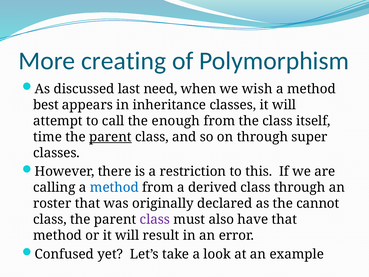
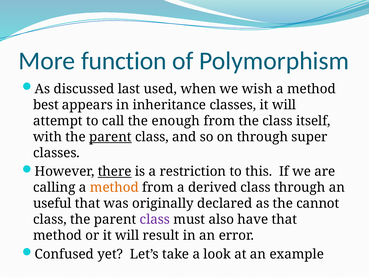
creating: creating -> function (124, 61)
need: need -> used (160, 89)
time: time -> with (48, 137)
there underline: none -> present (115, 171)
method colour: blue -> orange (114, 187)
roster: roster -> useful (52, 203)
